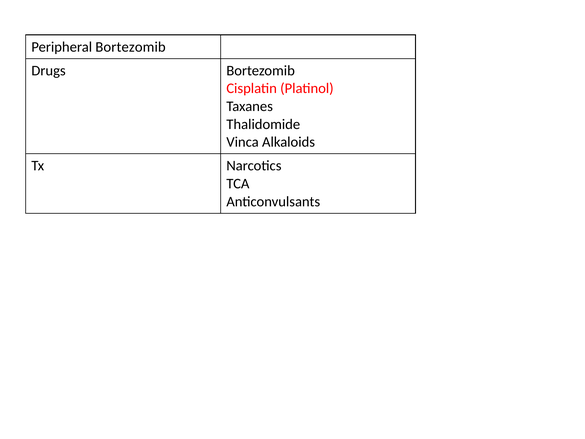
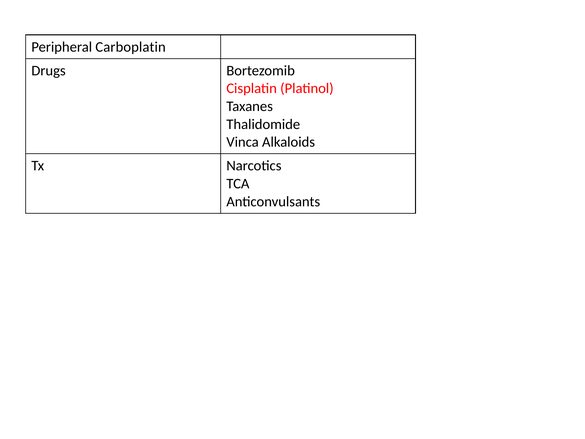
Peripheral Bortezomib: Bortezomib -> Carboplatin (131, 47)
